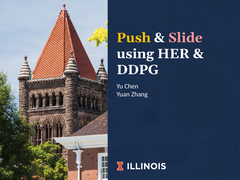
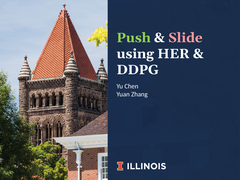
Push colour: yellow -> light green (134, 38)
